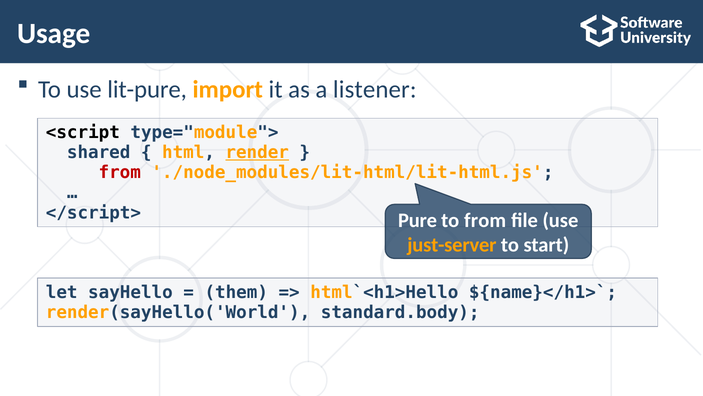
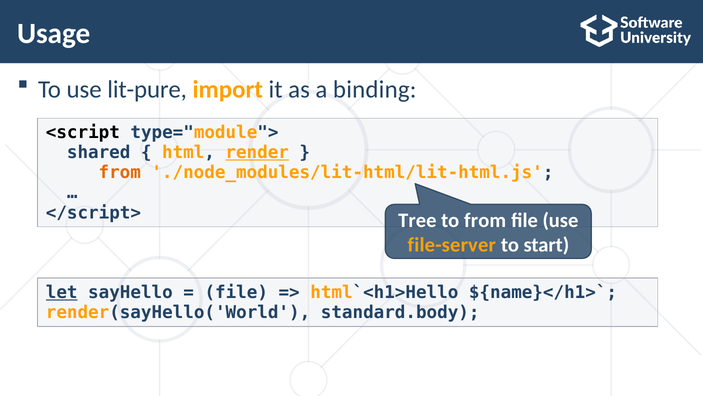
listener: listener -> binding (375, 89)
from colour: red -> orange (120, 172)
Pure: Pure -> Tree (417, 220)
just-server: just-server -> file-server (452, 245)
let underline: none -> present (62, 292)
them: them -> file (236, 292)
